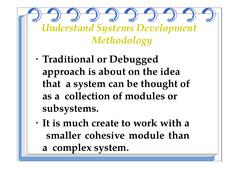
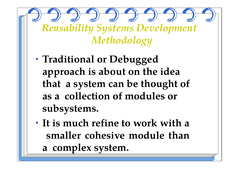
Understand: Understand -> Reusability (68, 28)
create: create -> refine (105, 123)
